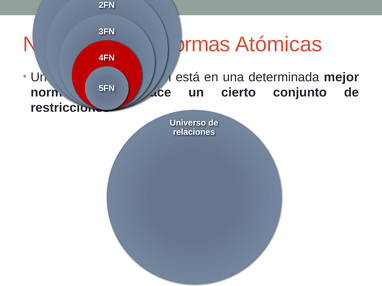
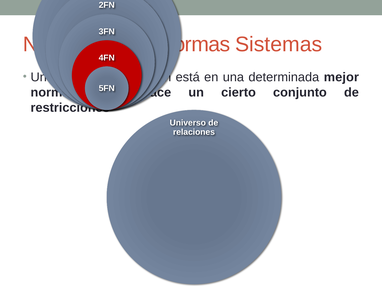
Atómicas: Atómicas -> Sistemas (279, 44)
